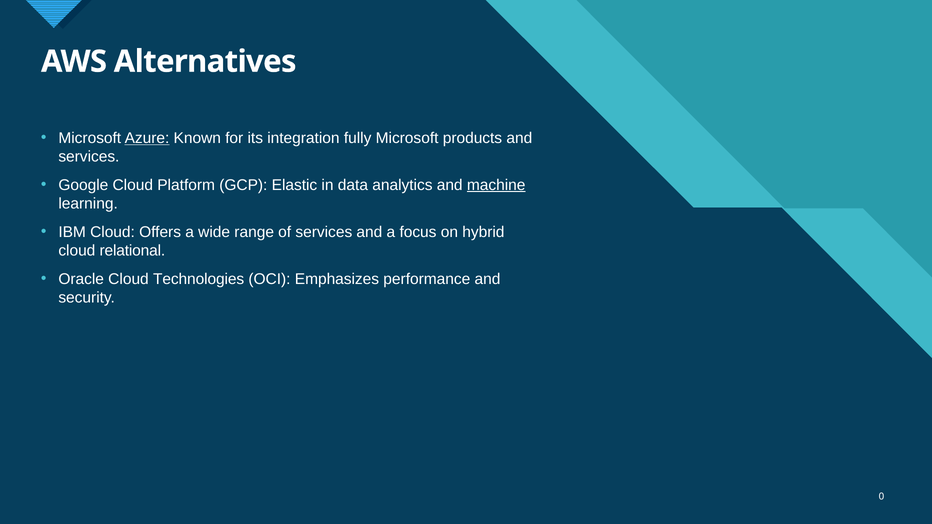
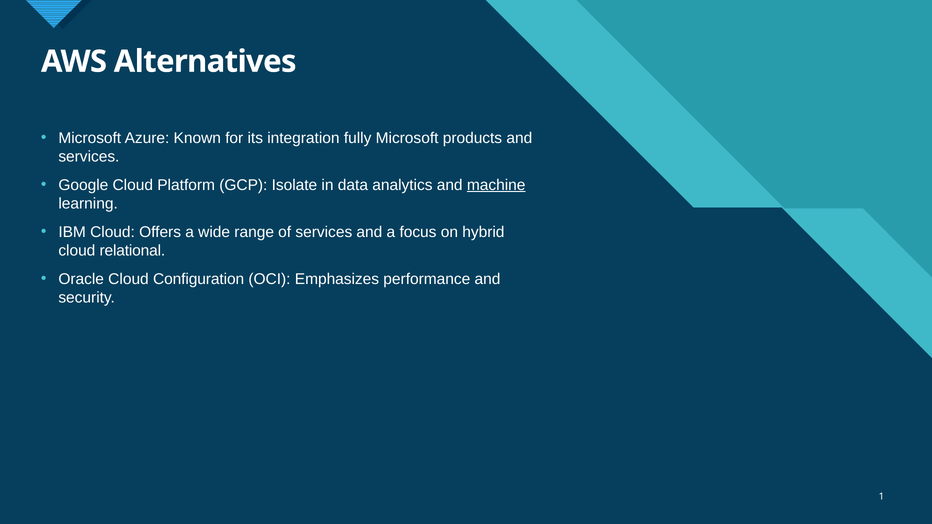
Azure underline: present -> none (147, 138)
Elastic: Elastic -> Isolate (294, 185)
Technologies: Technologies -> Configuration (199, 279)
0: 0 -> 1 (882, 497)
